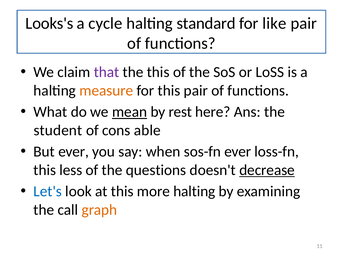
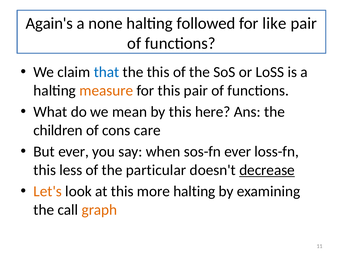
Looks's: Looks's -> Again's (49, 23)
cycle: cycle -> none (106, 23)
standard: standard -> followed (206, 23)
that colour: purple -> blue (107, 72)
mean underline: present -> none (130, 112)
by rest: rest -> this (180, 112)
student: student -> children (58, 130)
able: able -> care (147, 130)
questions: questions -> particular (156, 170)
Let's colour: blue -> orange (48, 191)
